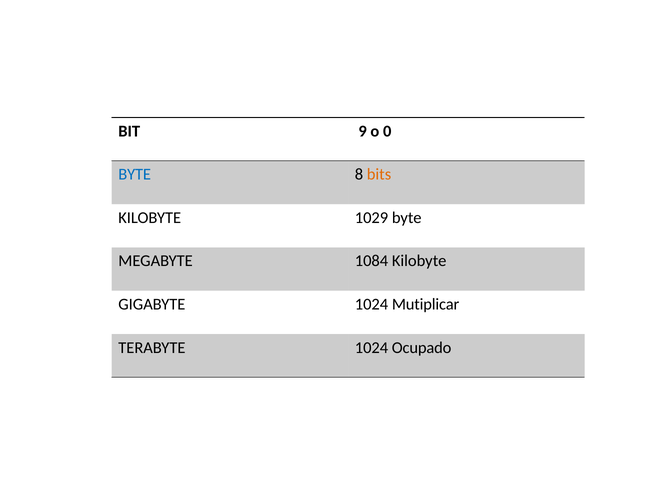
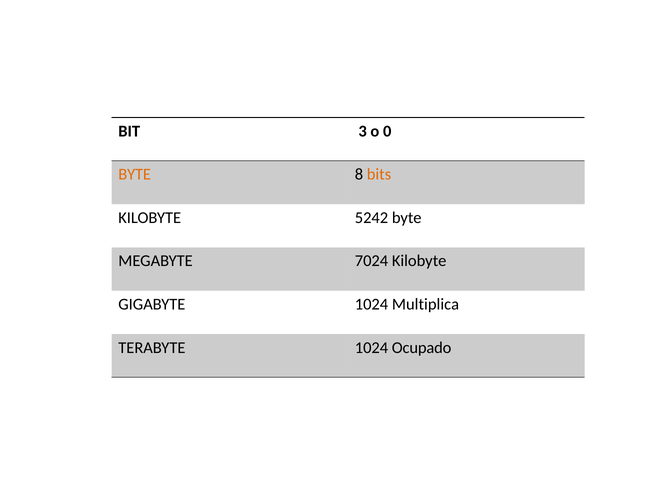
9: 9 -> 3 (363, 131)
BYTE colour: blue -> orange (135, 174)
1029: 1029 -> 5242 (371, 218)
1084: 1084 -> 7024 (371, 261)
Mutiplicar: Mutiplicar -> Multiplica (426, 304)
